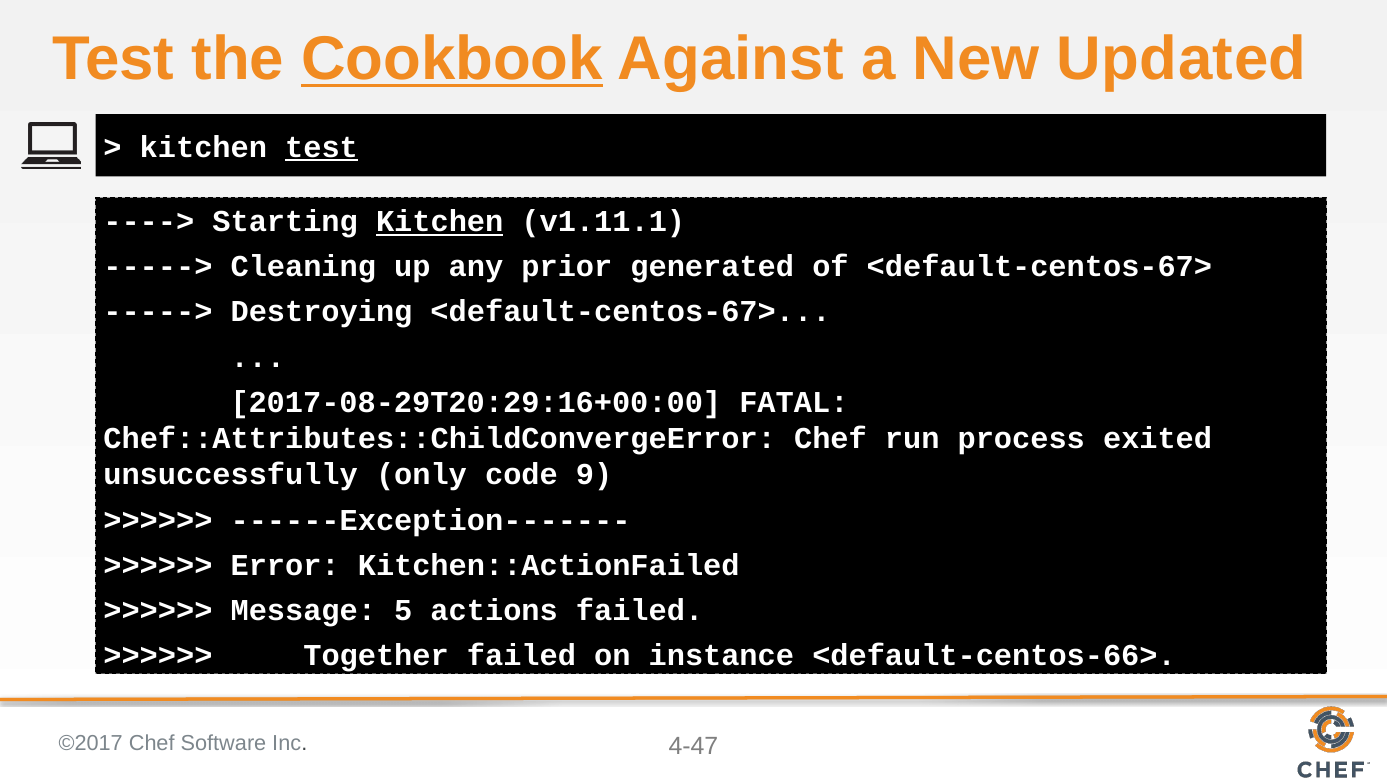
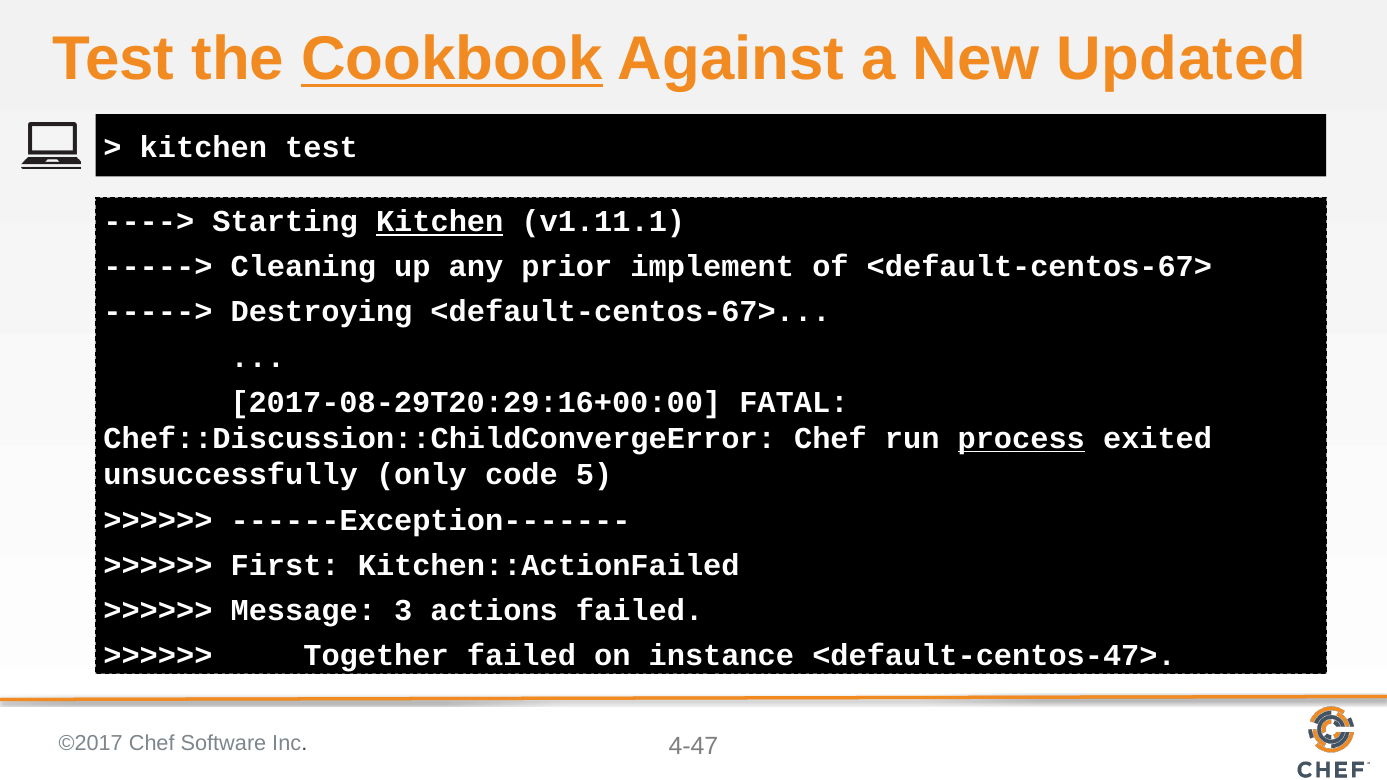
test underline: present -> none (322, 147)
generated: generated -> implement (712, 267)
Chef::Attributes::ChildConvergeError: Chef::Attributes::ChildConvergeError -> Chef::Discussion::ChildConvergeError (440, 439)
process underline: none -> present (1021, 439)
9: 9 -> 5 (594, 475)
Error: Error -> First (285, 565)
5: 5 -> 3 (403, 610)
<default-centos-66>: <default-centos-66> -> <default-centos-47> (994, 655)
